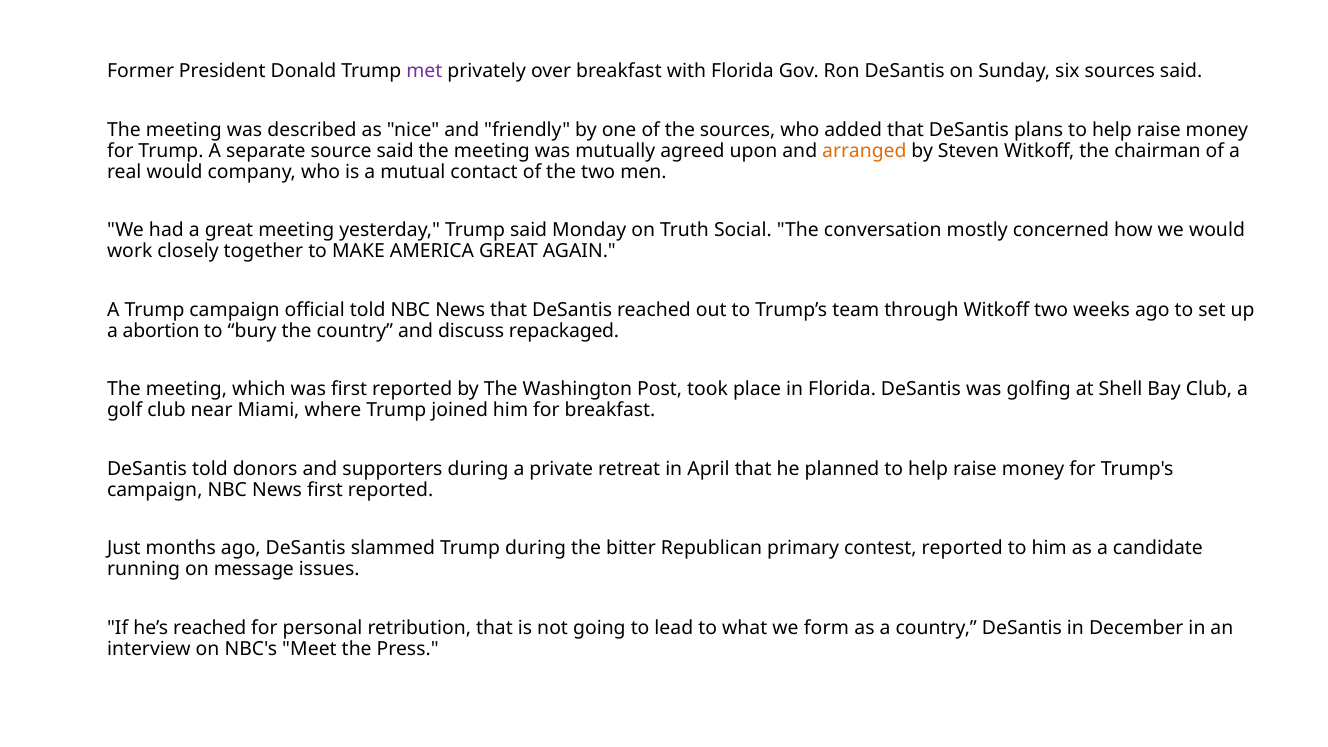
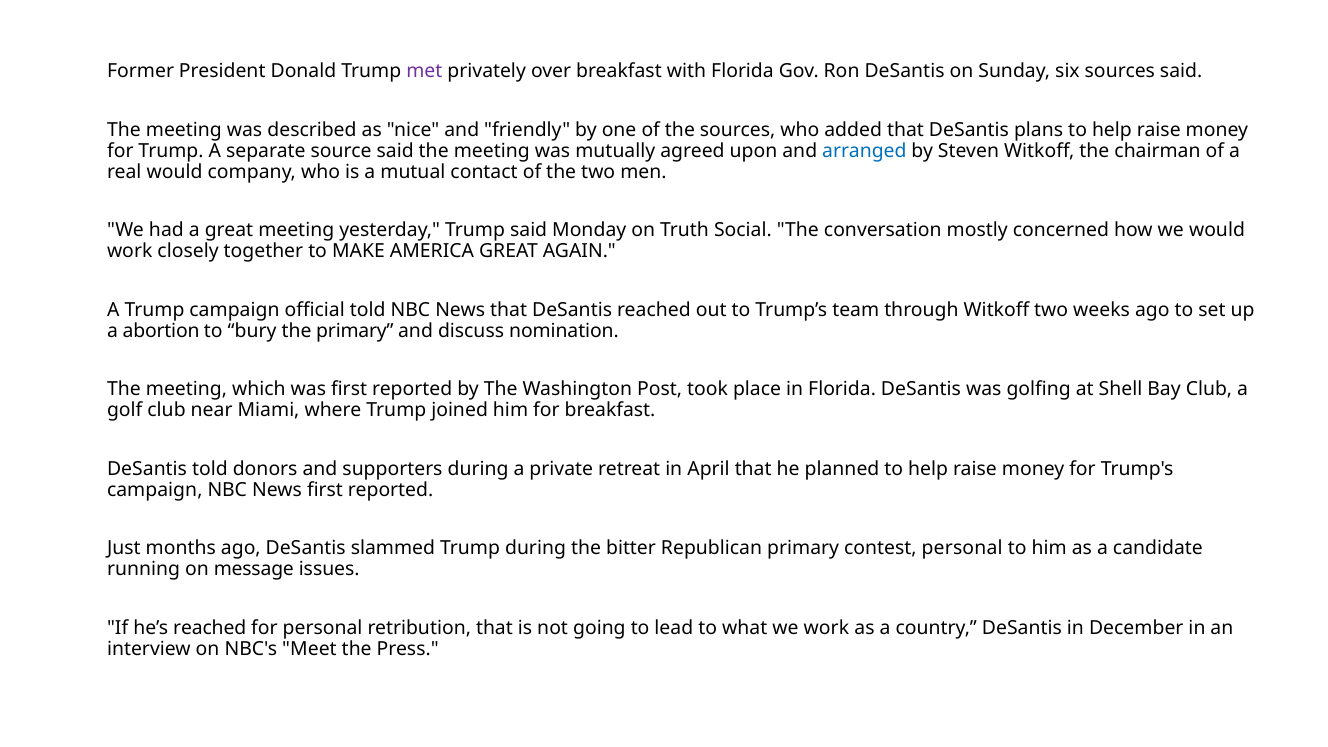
arranged colour: orange -> blue (864, 151)
the country: country -> primary (355, 331)
repackaged: repackaged -> nomination (564, 331)
contest reported: reported -> personal (962, 548)
we form: form -> work (826, 628)
